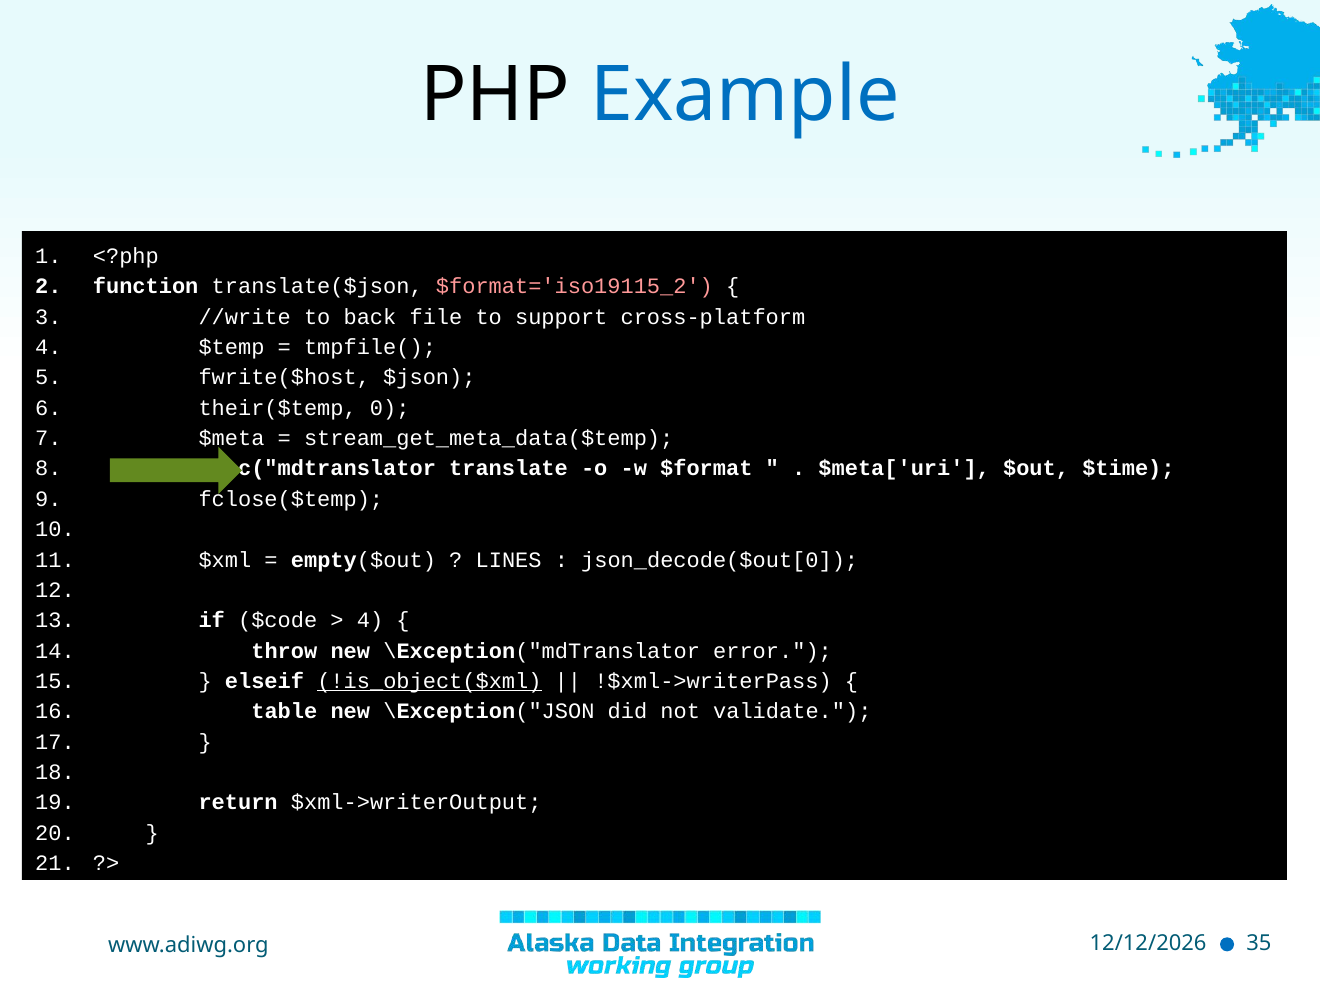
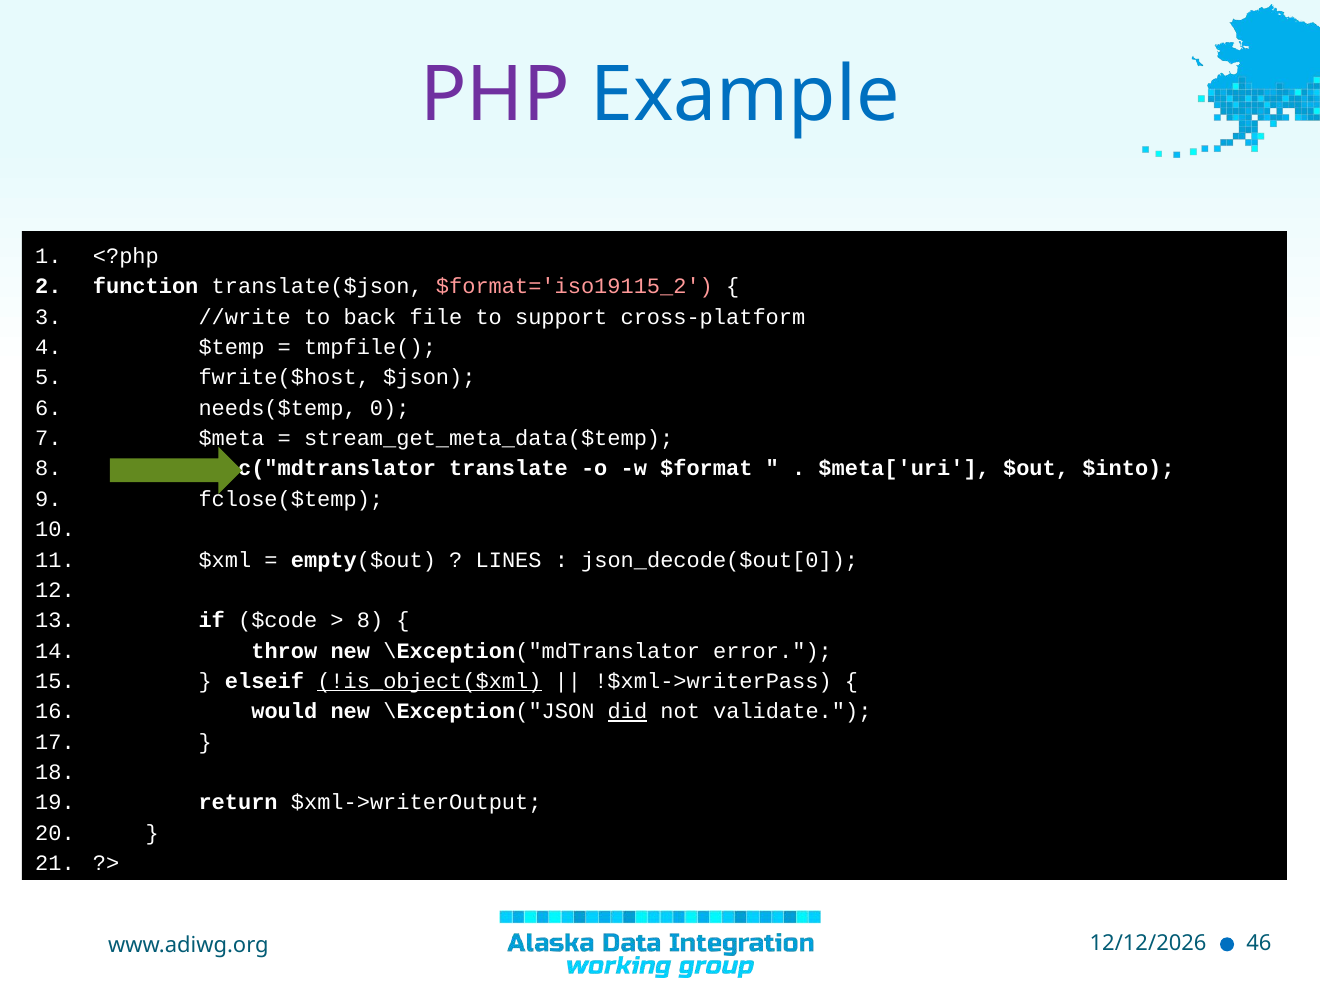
PHP colour: black -> purple (495, 95)
their($temp: their($temp -> needs($temp (278, 408)
$time: $time -> $into (1128, 469)
4: 4 -> 8 (370, 620)
table: table -> would (284, 712)
did underline: none -> present (627, 712)
35: 35 -> 46 (1259, 944)
